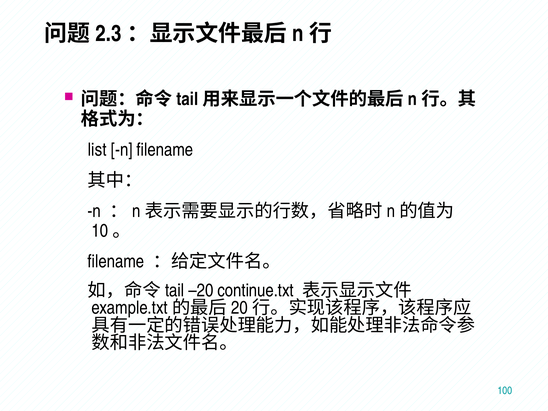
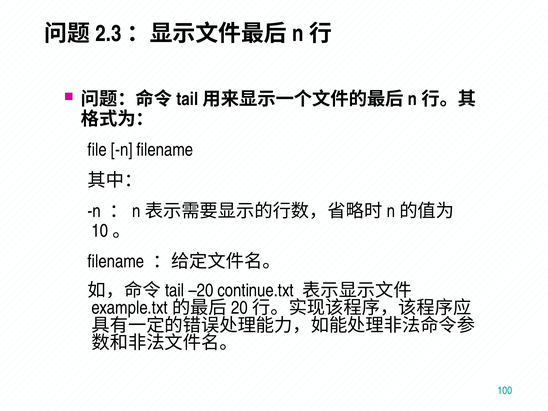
list: list -> file (97, 150)
